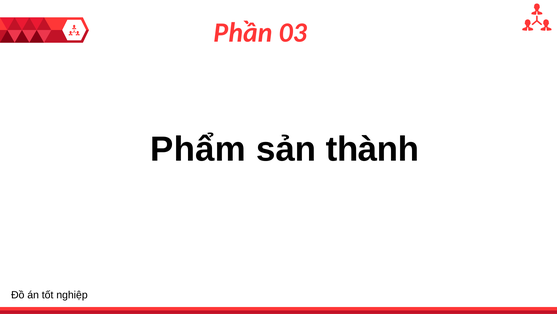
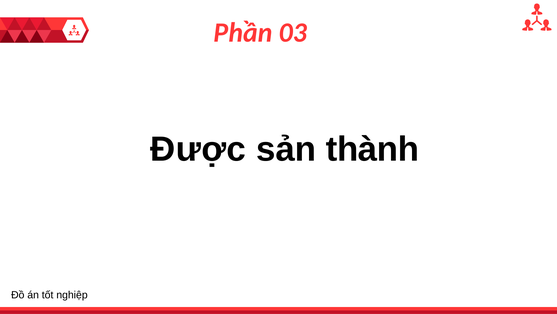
Phẩm: Phẩm -> Được (198, 149)
